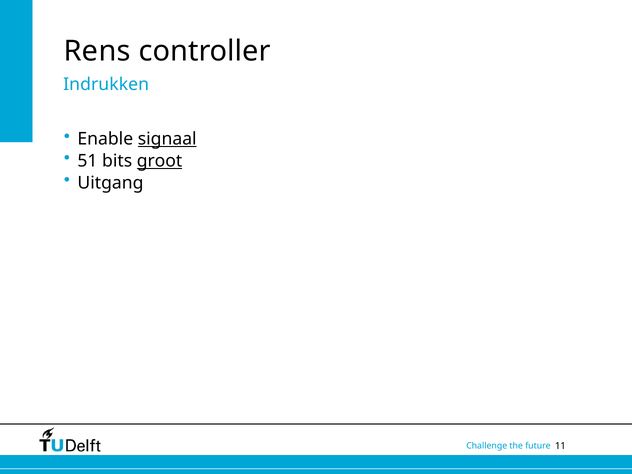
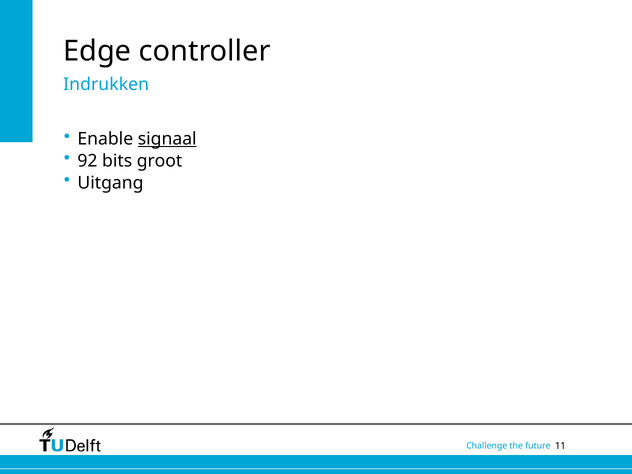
Rens: Rens -> Edge (97, 51)
51: 51 -> 92 (87, 161)
groot underline: present -> none (160, 161)
